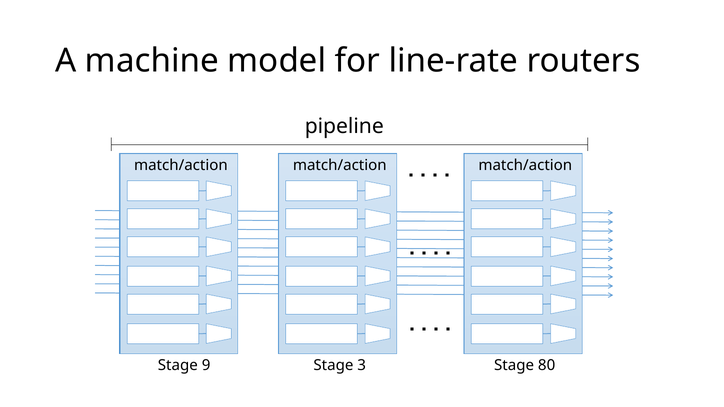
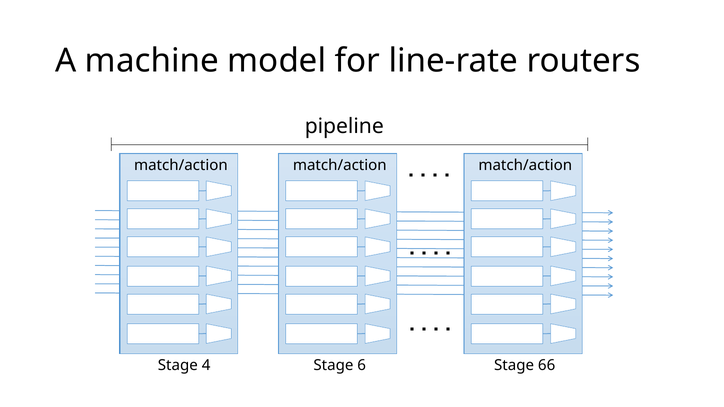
9: 9 -> 4 (206, 365)
3: 3 -> 6 (362, 365)
80: 80 -> 66 (547, 365)
